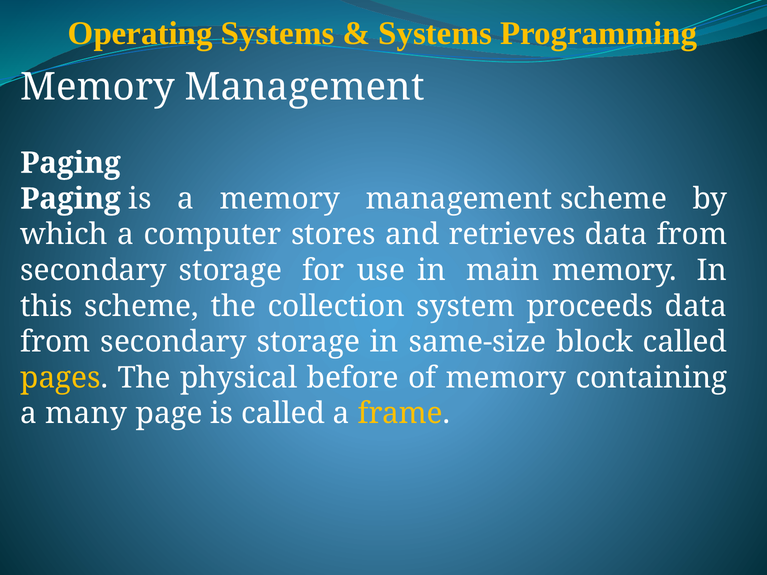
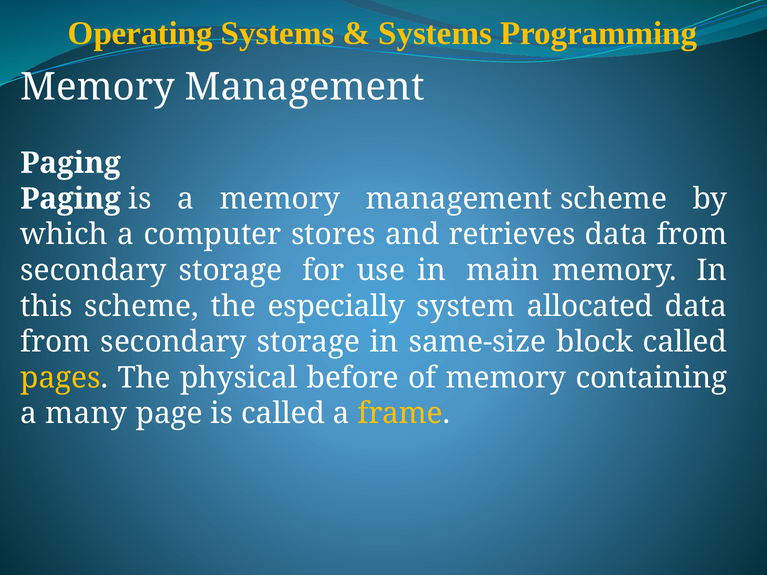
collection: collection -> especially (336, 306)
proceeds: proceeds -> allocated (590, 306)
